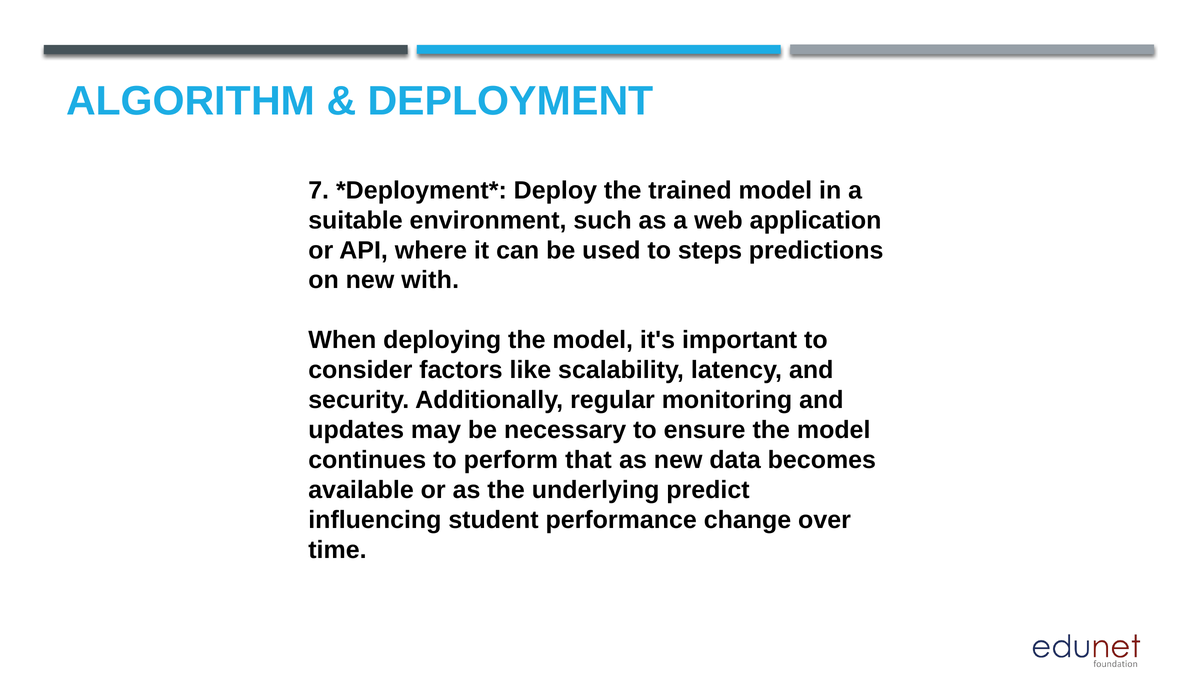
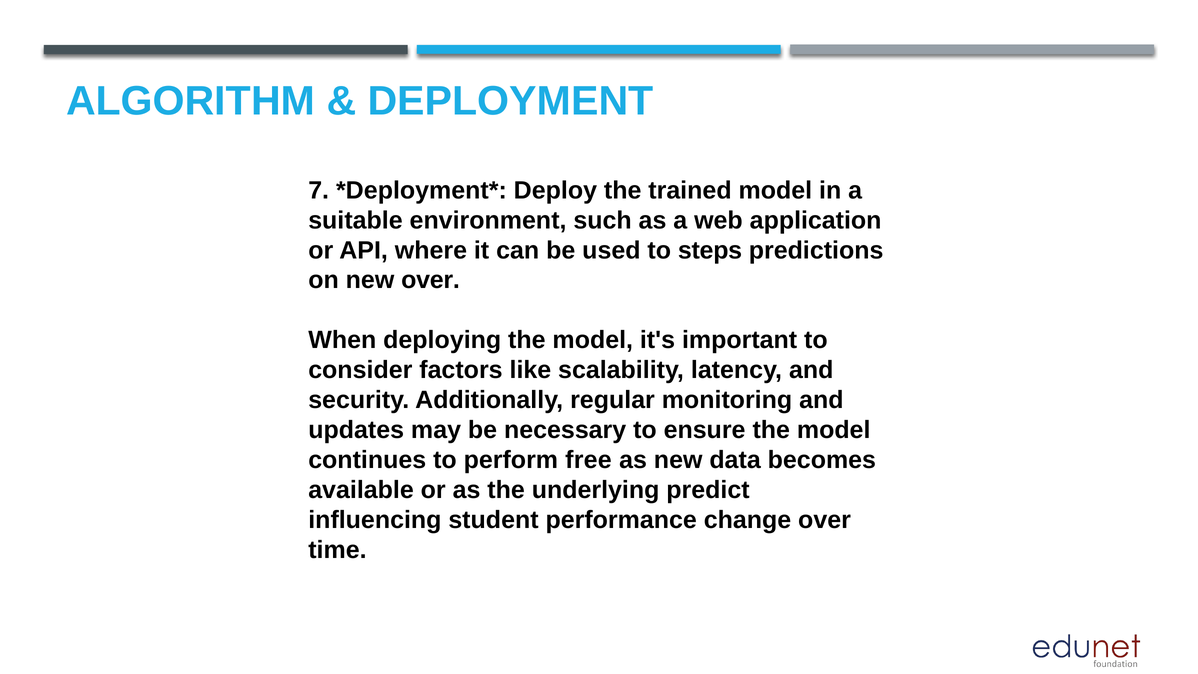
new with: with -> over (431, 280)
that: that -> free (588, 460)
